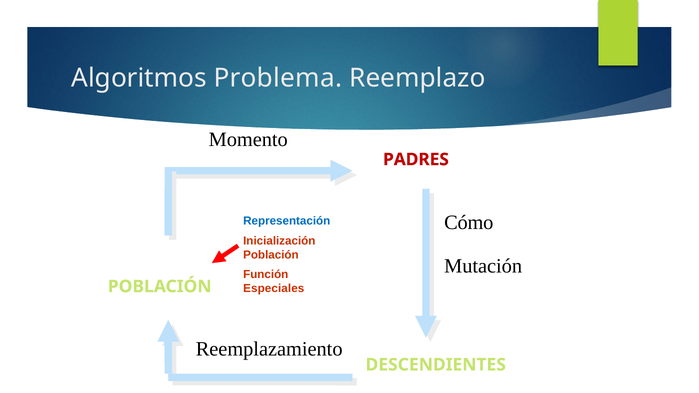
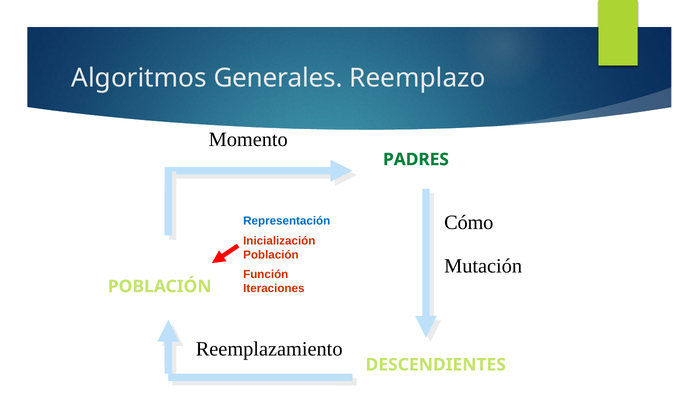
Problema: Problema -> Generales (278, 78)
PADRES colour: red -> green (416, 160)
Especiales: Especiales -> Iteraciones (274, 289)
